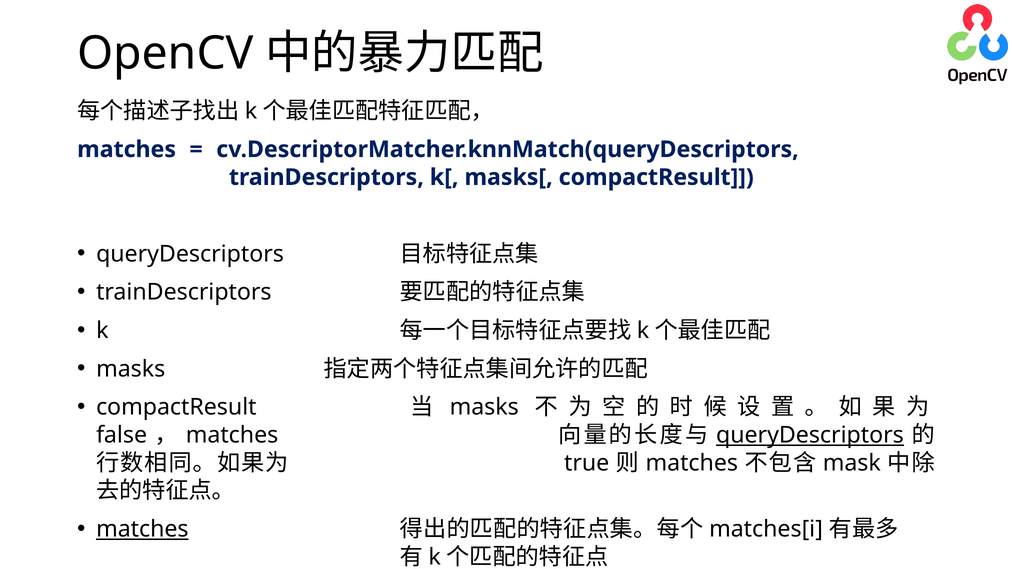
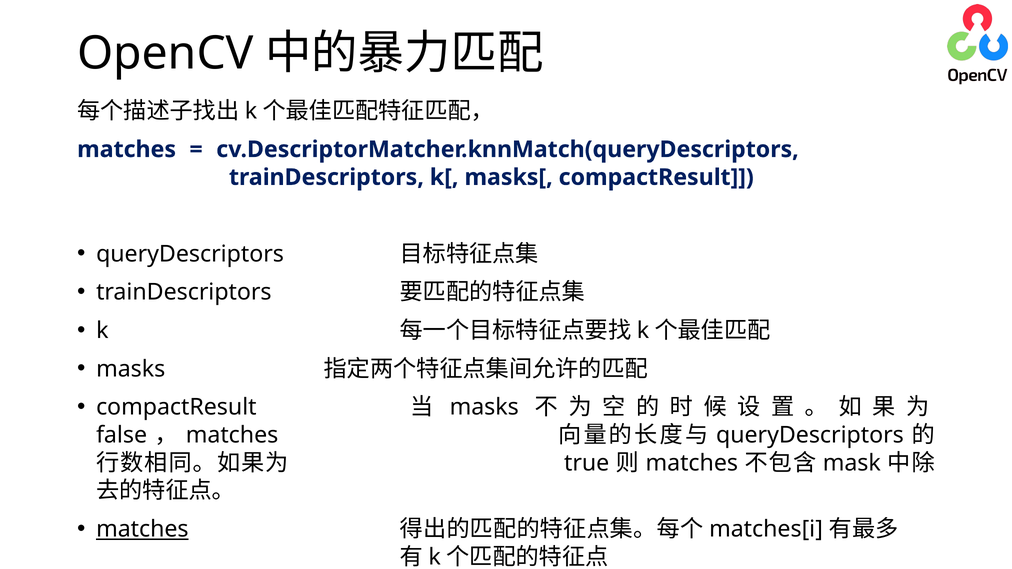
queryDescriptors underline: present -> none (810, 435)
